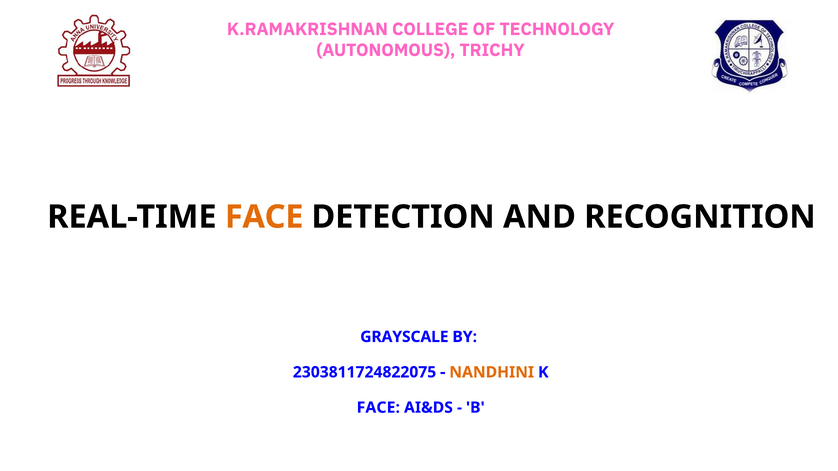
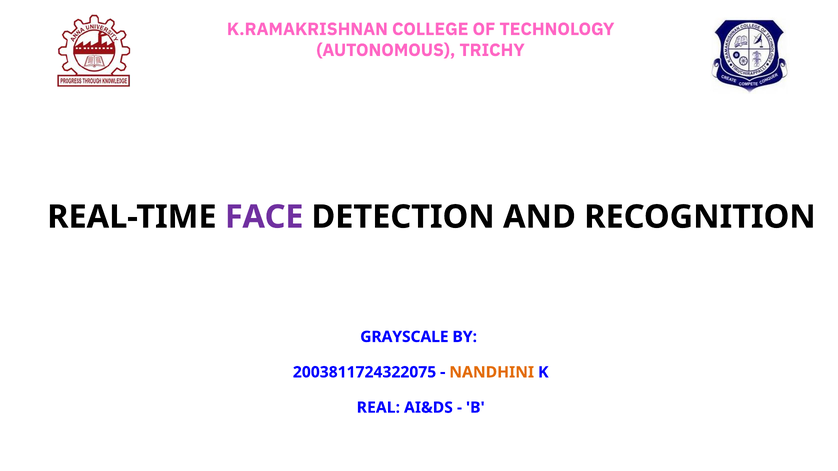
FACE colour: orange -> purple (264, 217)
2303811724822075: 2303811724822075 -> 2003811724322075 (365, 372)
FACE: FACE -> REAL (378, 408)
